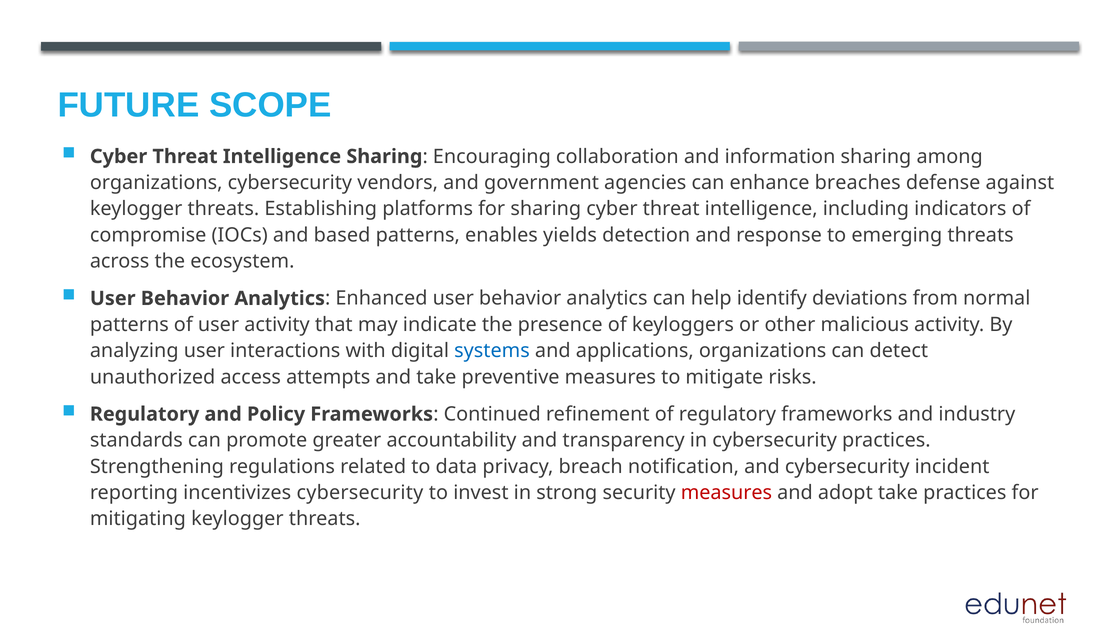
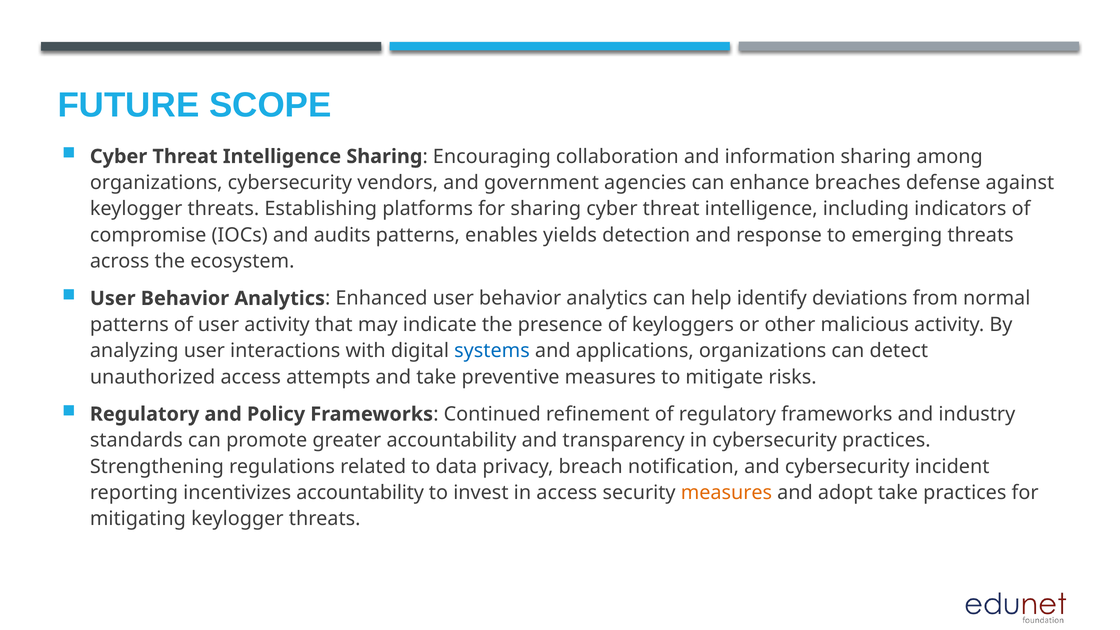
based: based -> audits (342, 235)
incentivizes cybersecurity: cybersecurity -> accountability (360, 493)
in strong: strong -> access (567, 493)
measures colour: red -> orange (726, 493)
